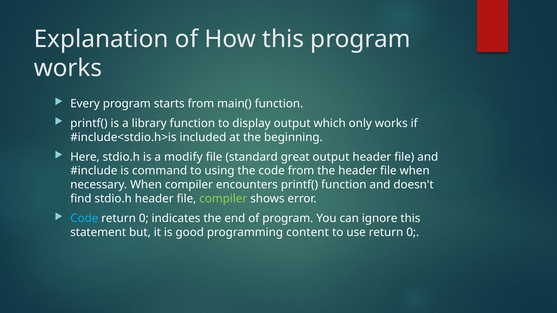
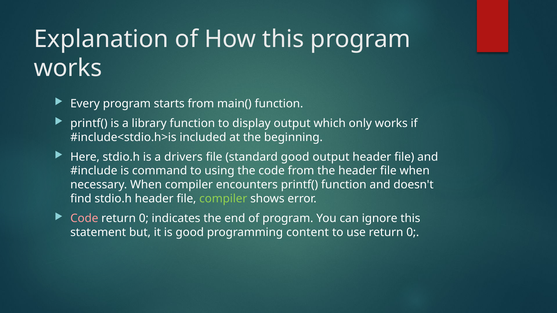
modify: modify -> drivers (183, 157)
standard great: great -> good (295, 157)
Code colour: light blue -> pink (84, 219)
